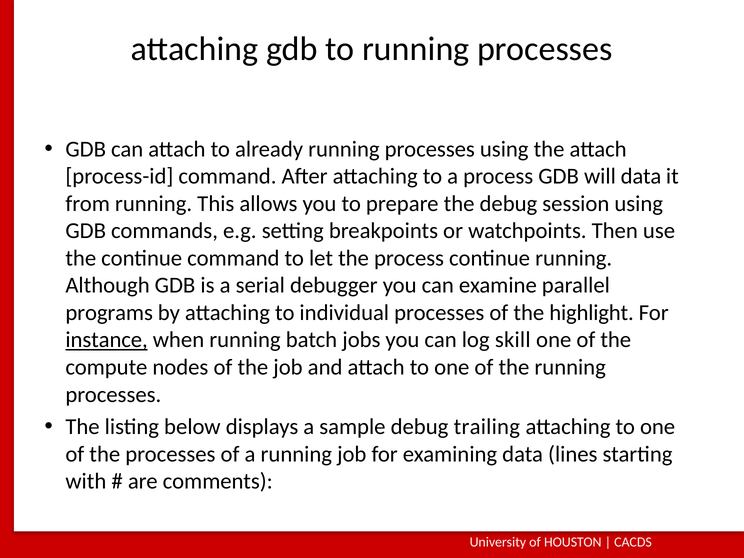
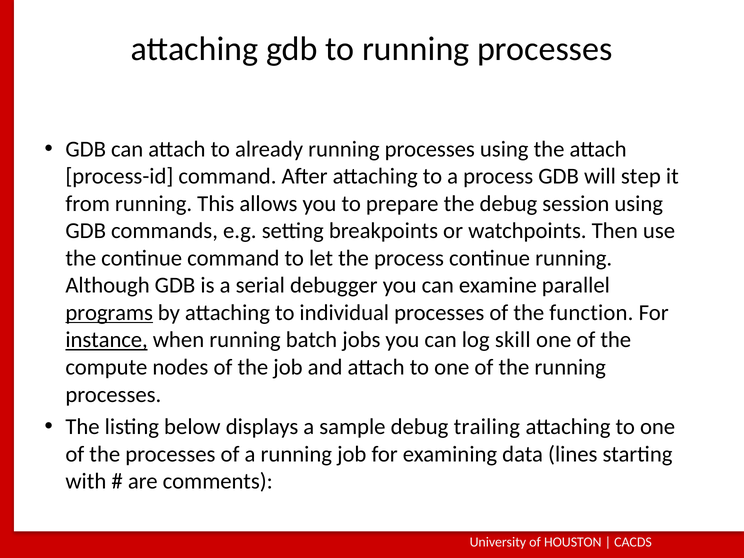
will data: data -> step (641, 176)
programs underline: none -> present (109, 313)
highlight: highlight -> function (591, 313)
